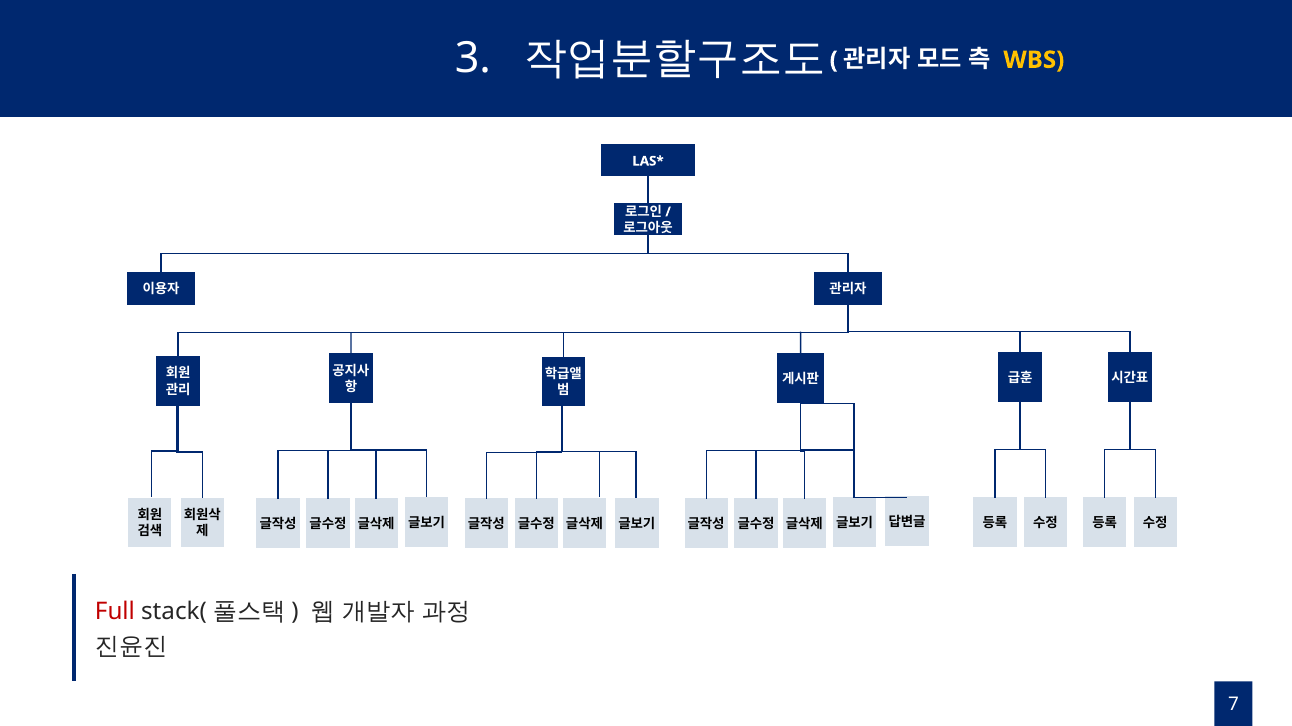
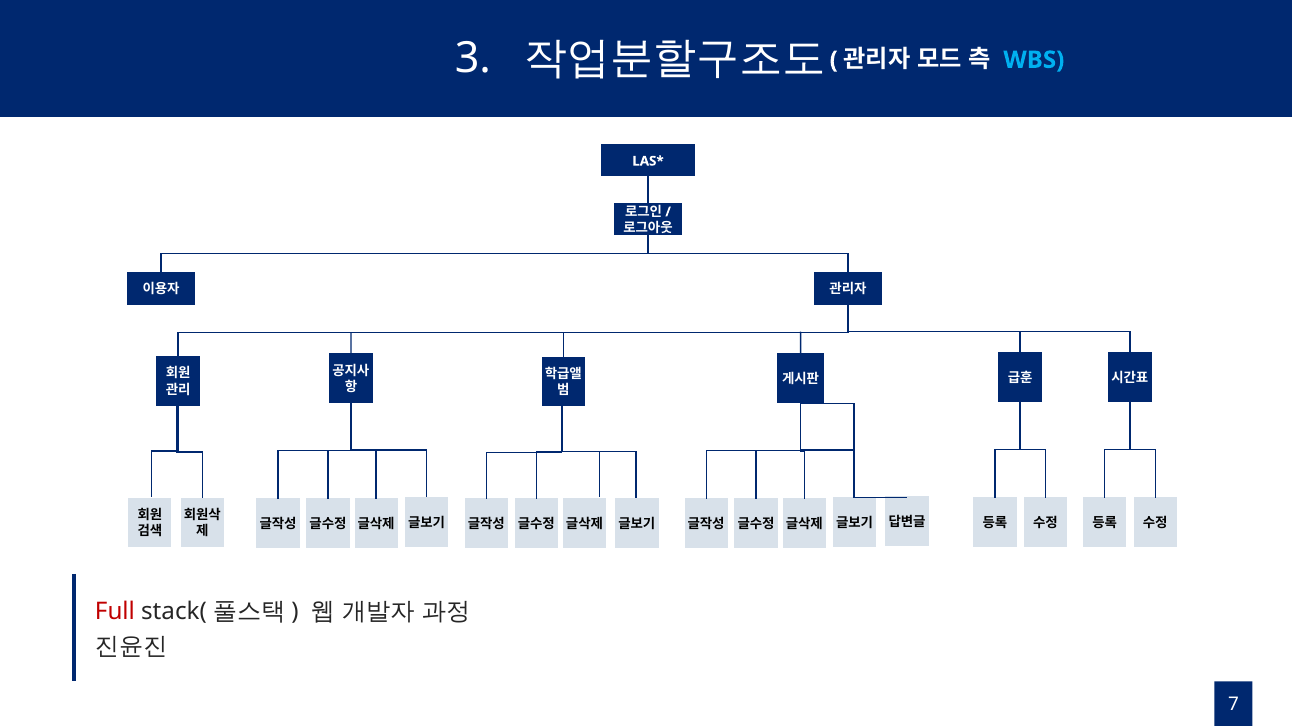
WBS colour: yellow -> light blue (1034, 60)
